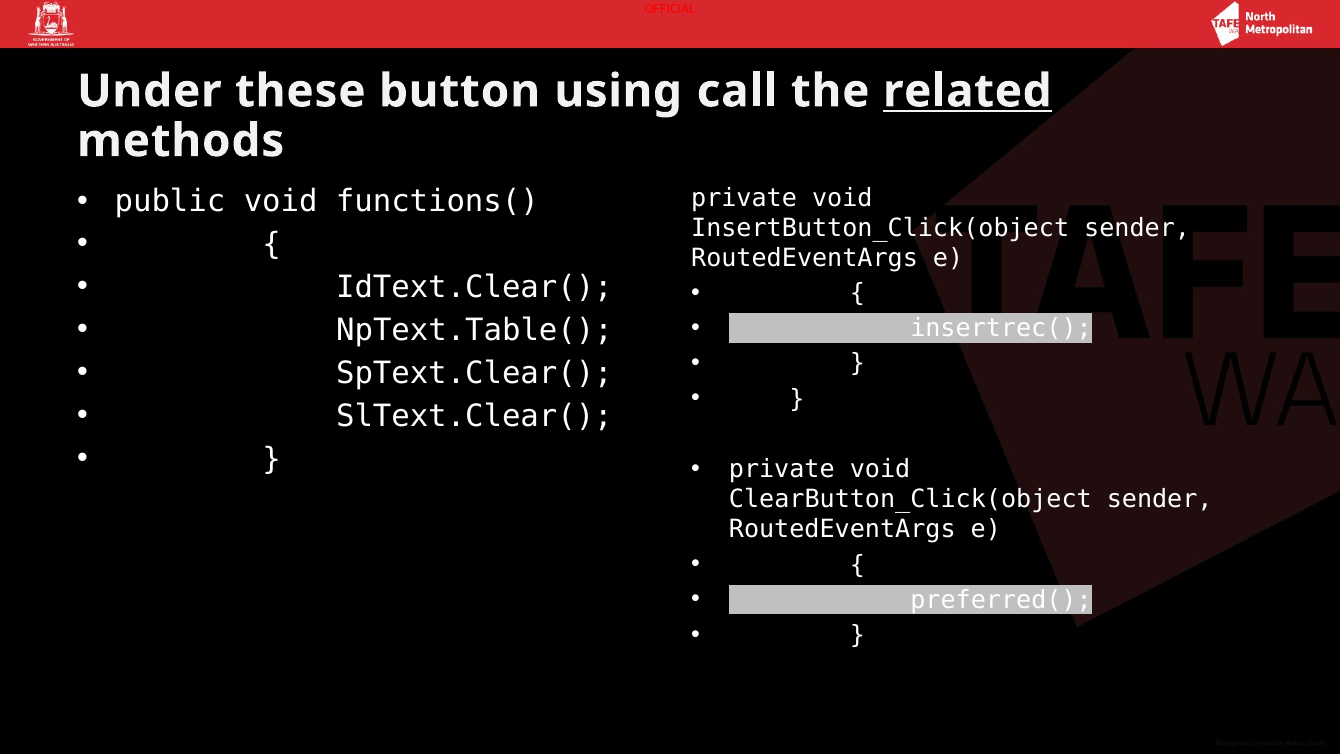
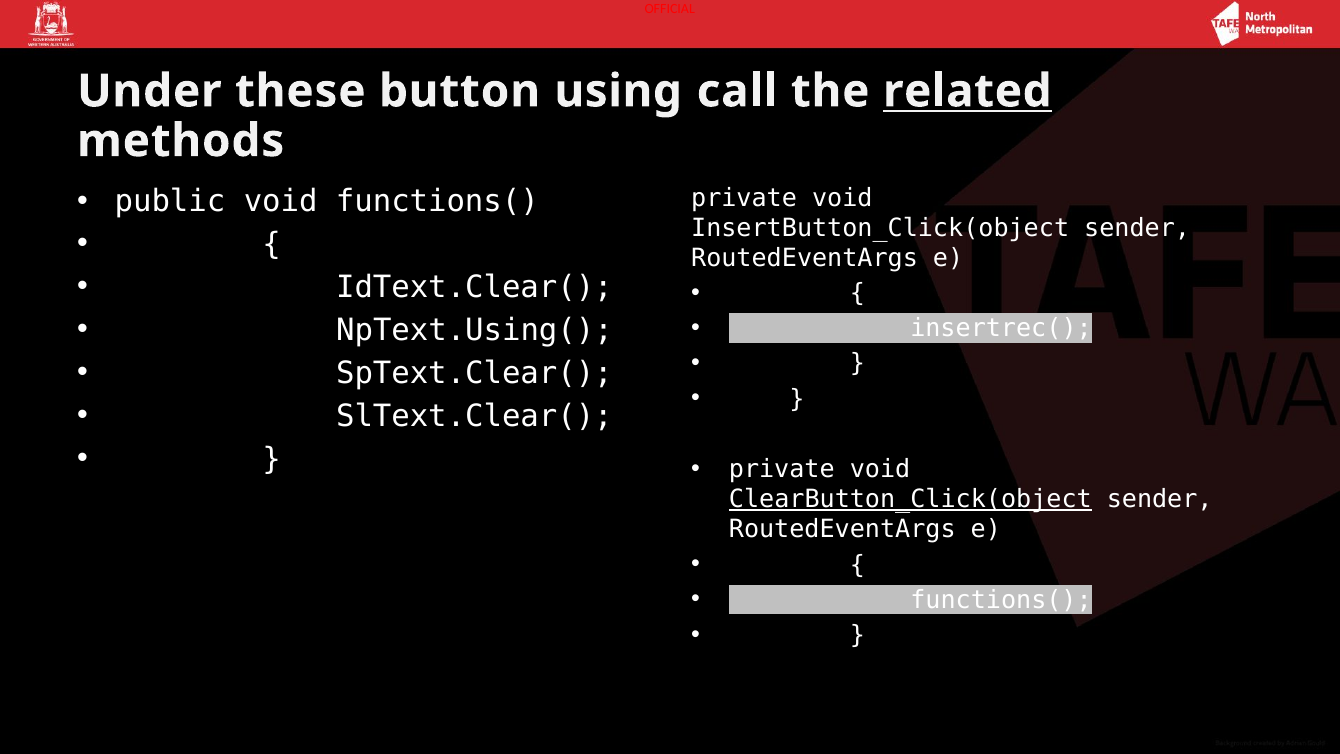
NpText.Table(: NpText.Table( -> NpText.Using( (474, 330)
ClearButton_Click(object underline: none -> present (910, 499)
preferred(: preferred( -> functions( (1001, 600)
